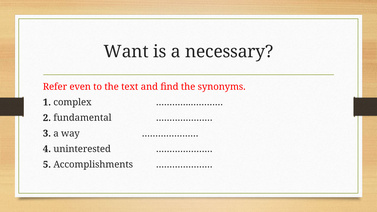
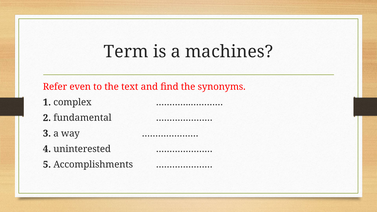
Want: Want -> Term (126, 52)
necessary: necessary -> machines (229, 52)
